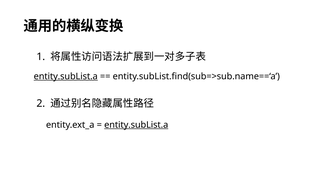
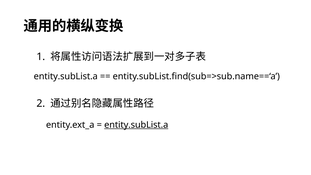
entity.subList.a underline: present -> none (66, 76)
